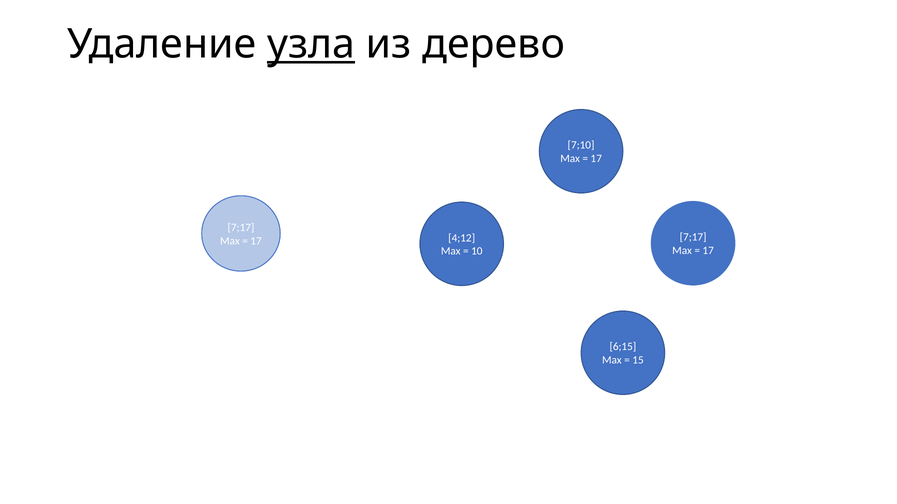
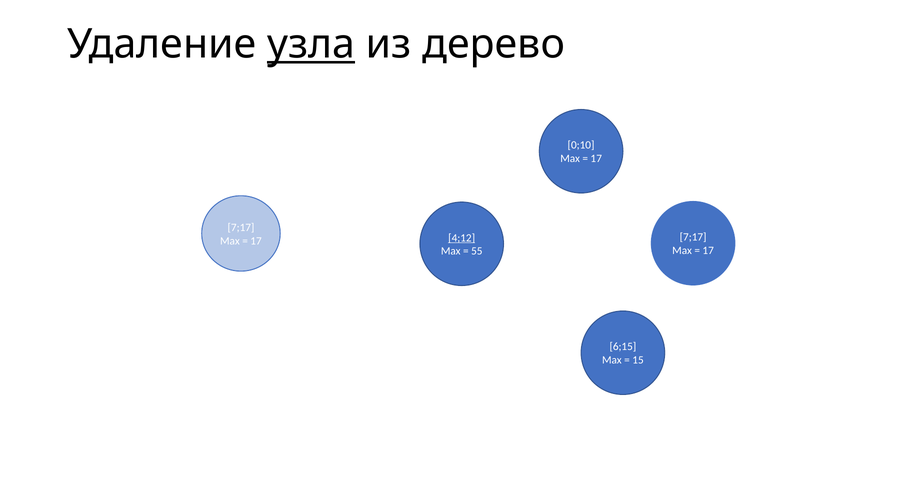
7;10: 7;10 -> 0;10 (581, 145)
4;12 underline: none -> present (462, 238)
10: 10 -> 55 (477, 252)
